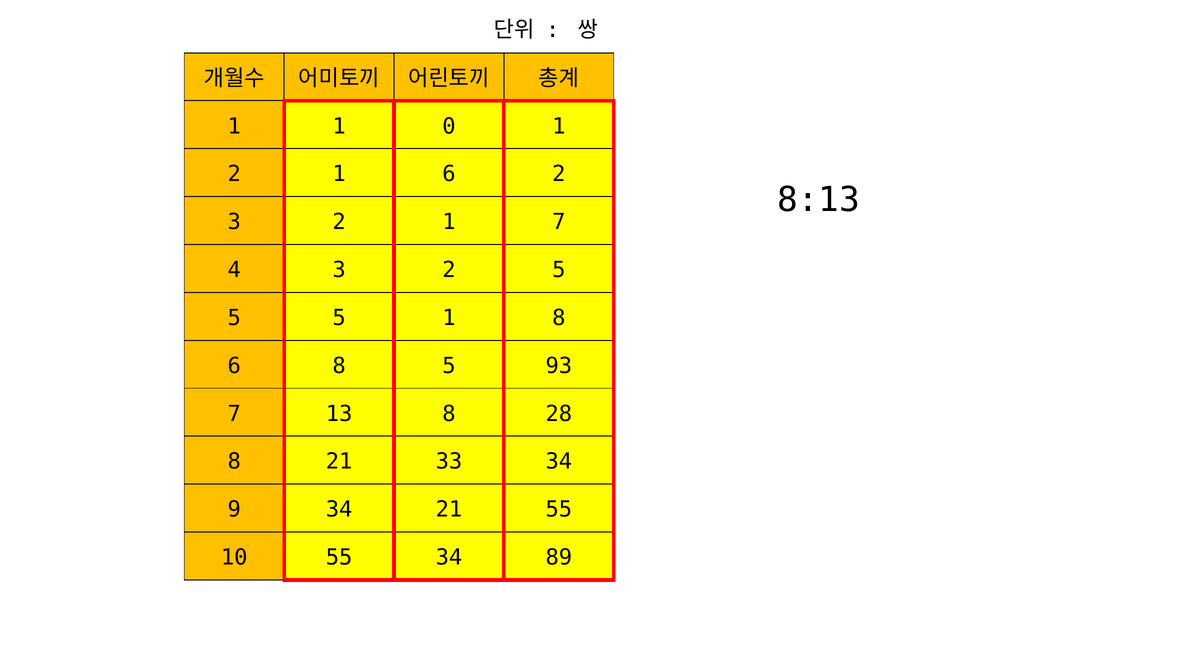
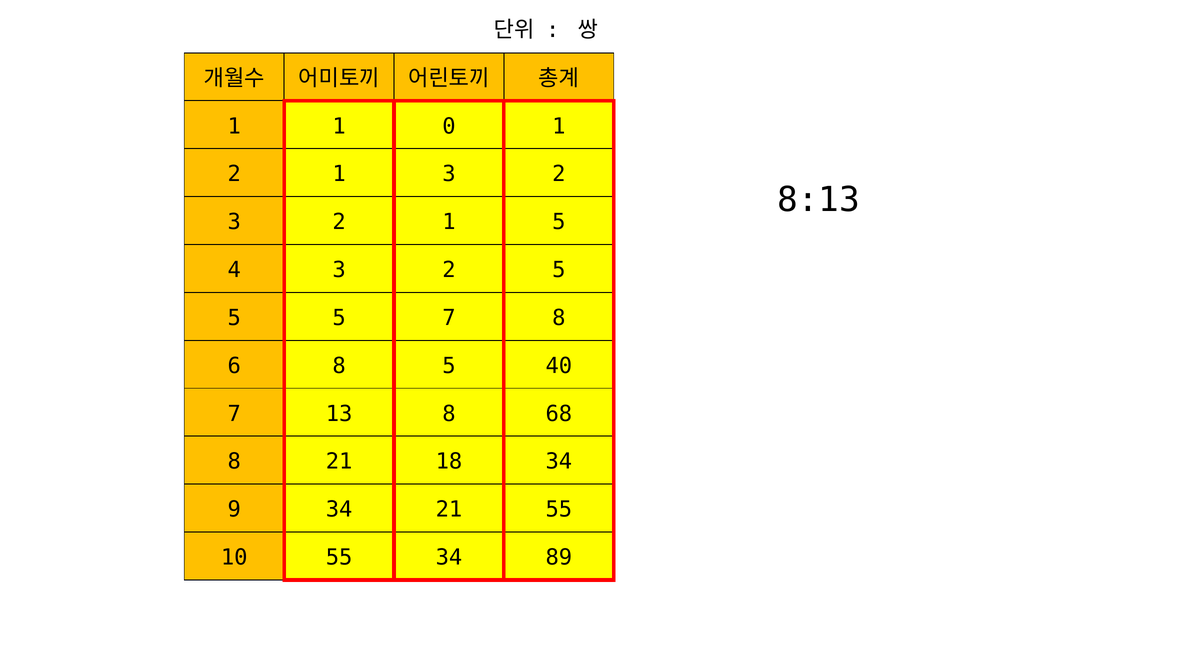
1 6: 6 -> 3 (449, 174)
1 7: 7 -> 5 (559, 222)
5 1: 1 -> 7 (449, 318)
93: 93 -> 40 (559, 366)
28: 28 -> 68 (559, 414)
33: 33 -> 18 (449, 462)
